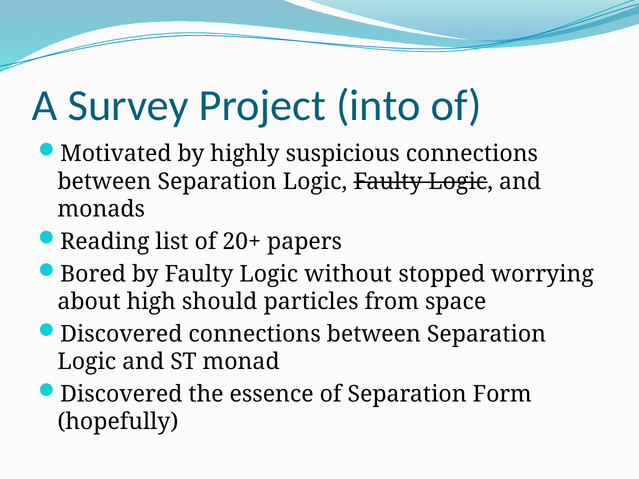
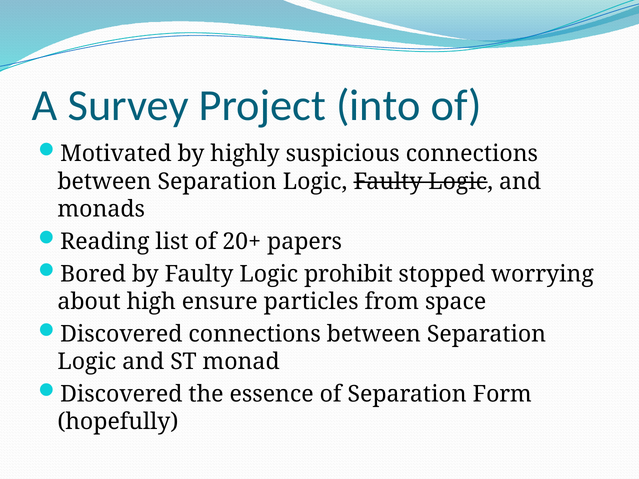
without: without -> prohibit (348, 274)
should: should -> ensure (220, 302)
